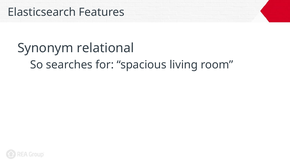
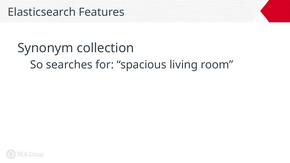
relational: relational -> collection (105, 48)
